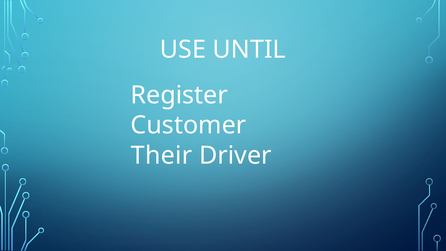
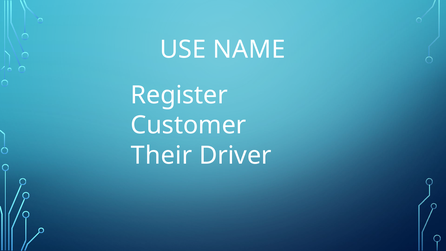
UNTIL: UNTIL -> NAME (249, 50)
